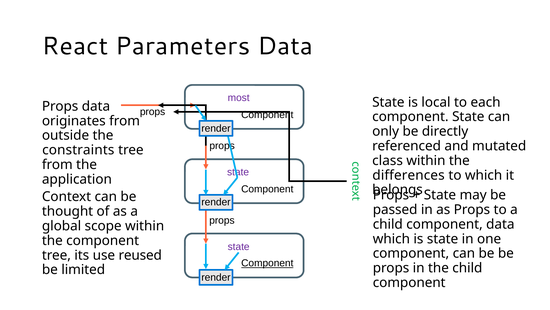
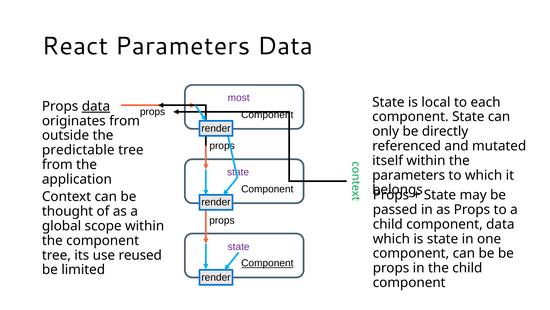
data underline: none -> present (96, 106)
constraints: constraints -> predictable (78, 150)
class: class -> itself (388, 160)
differences: differences -> parameters (409, 175)
